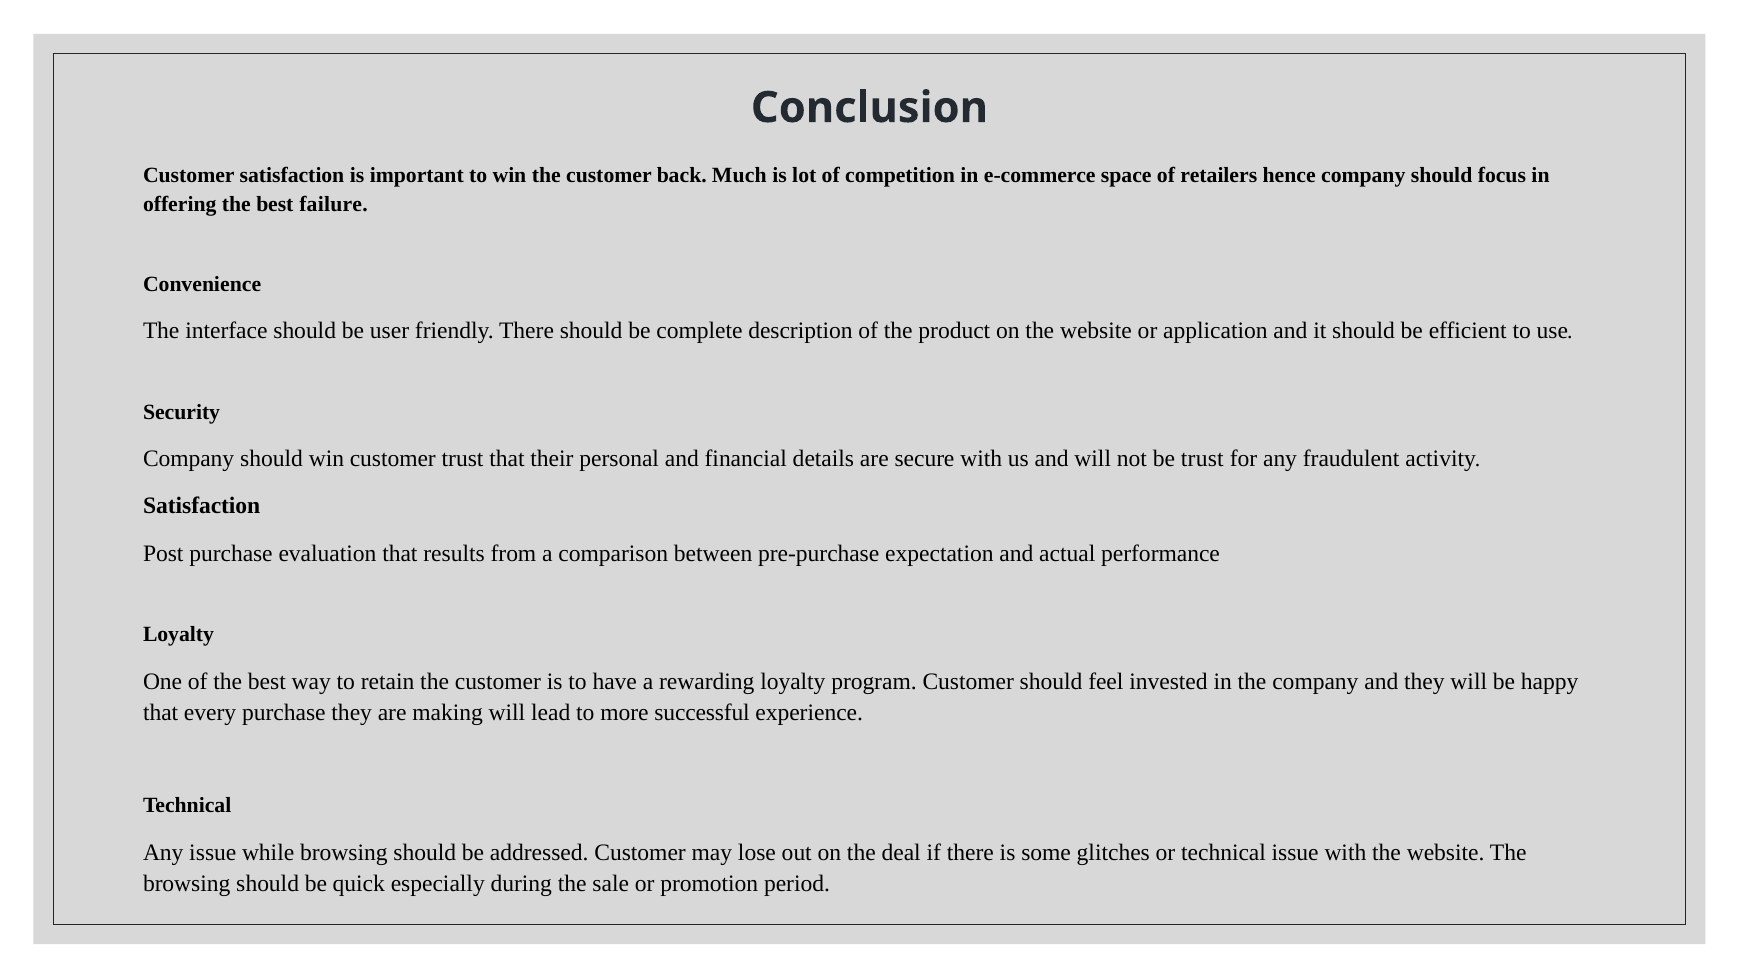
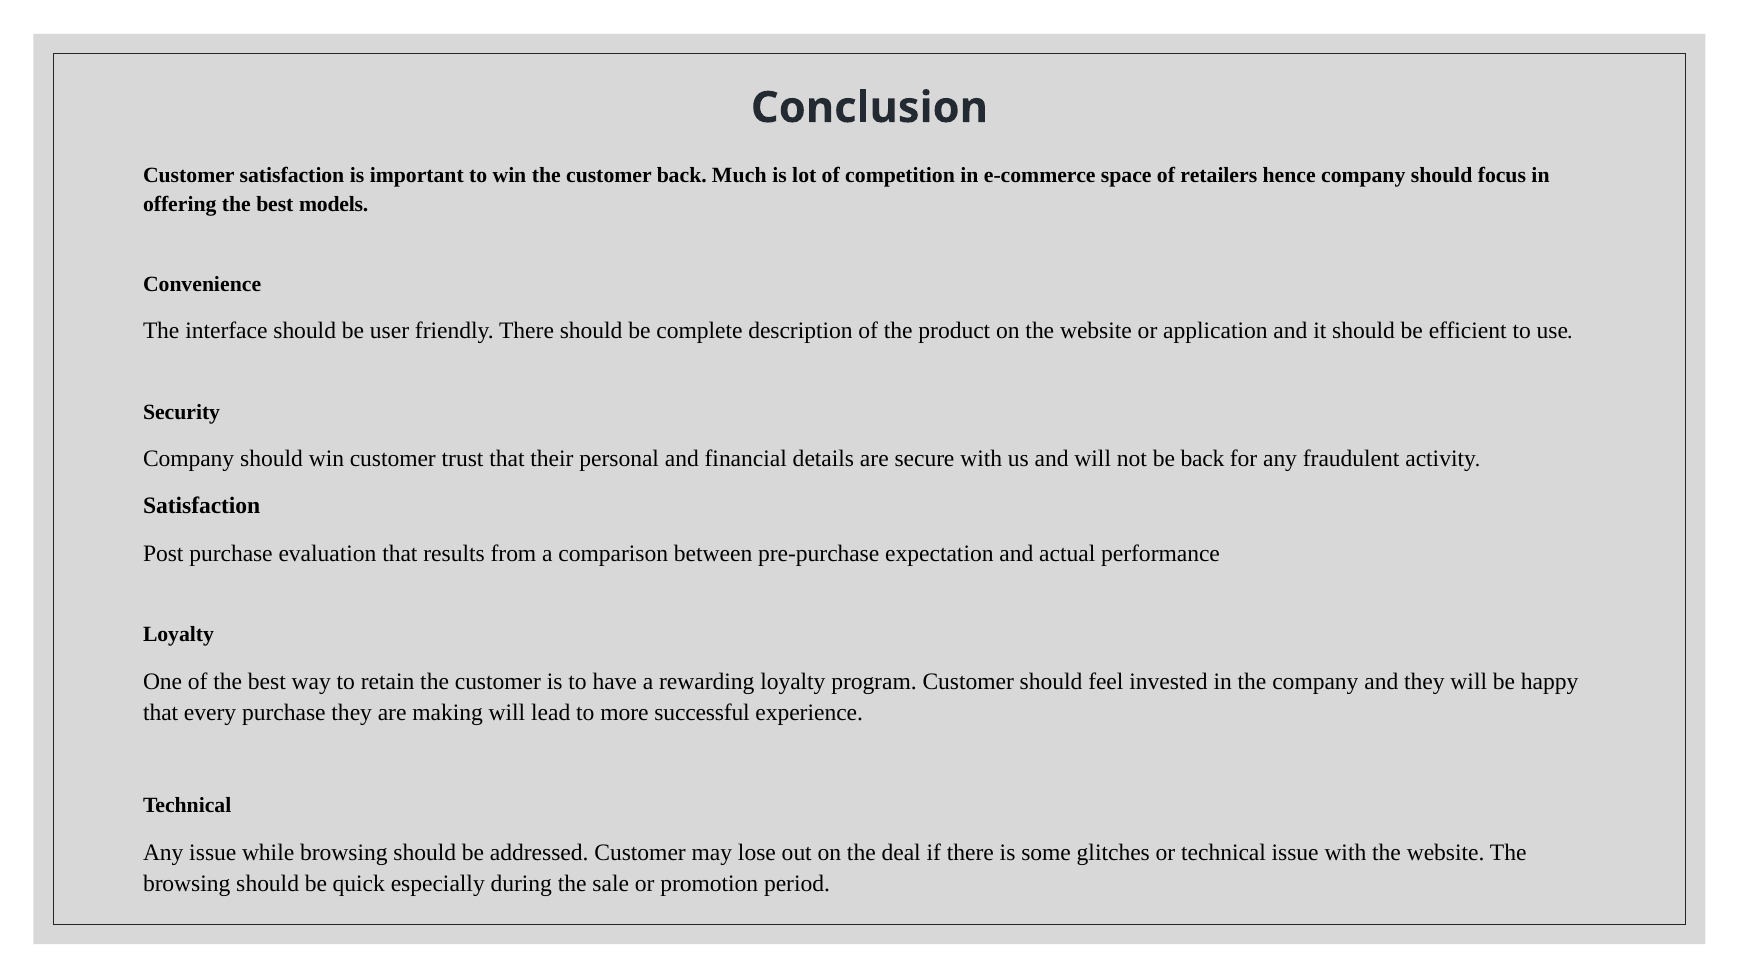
failure: failure -> models (334, 204)
be trust: trust -> back (1203, 459)
